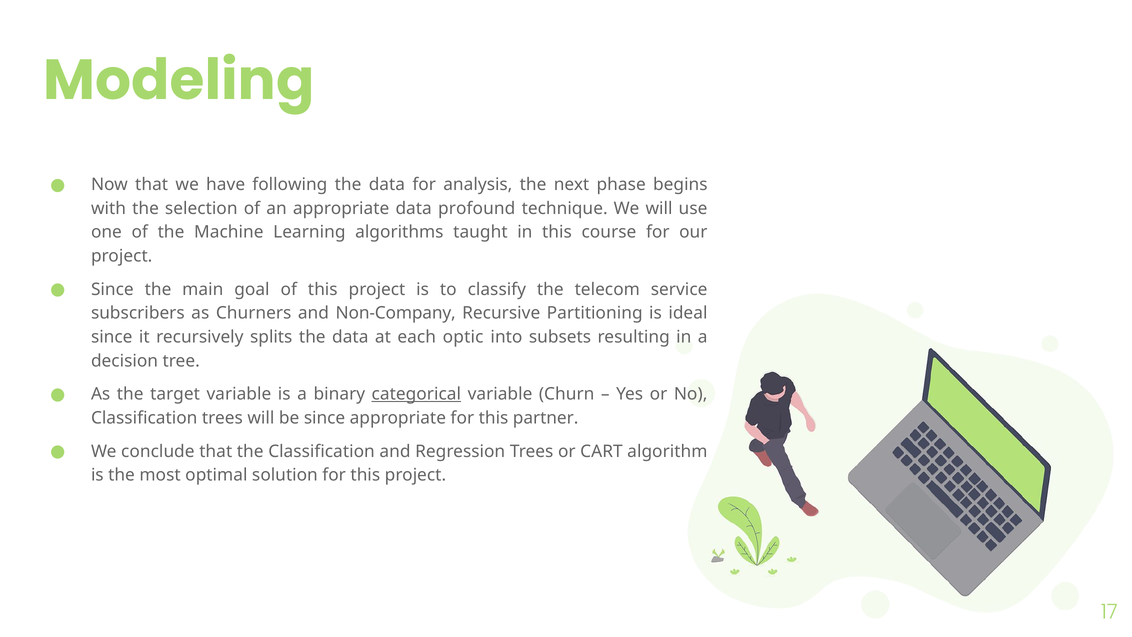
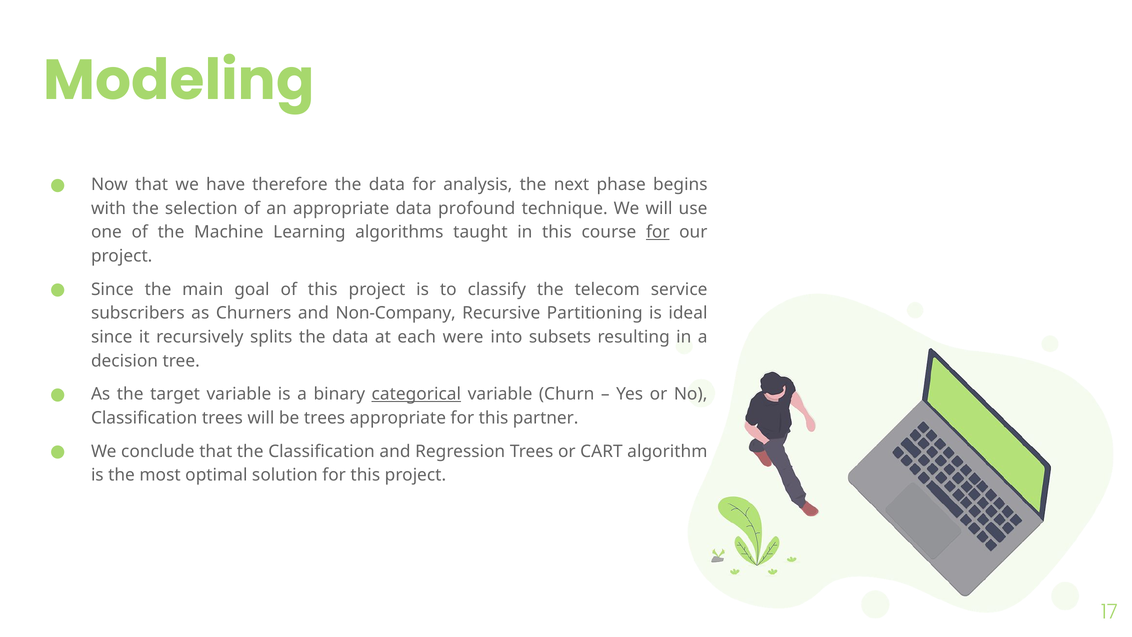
following: following -> therefore (290, 184)
for underline: none -> present (658, 232)
optic: optic -> were (463, 337)
be since: since -> trees (325, 418)
